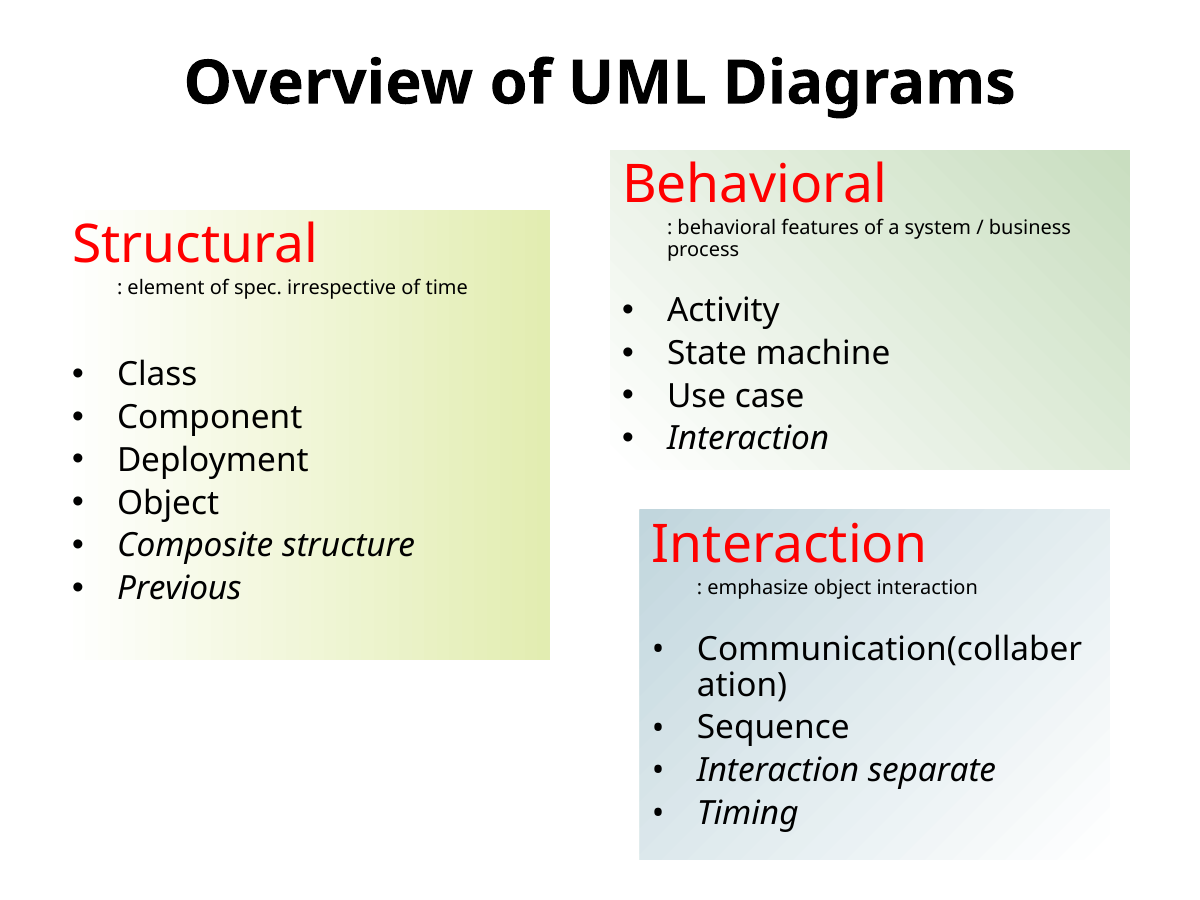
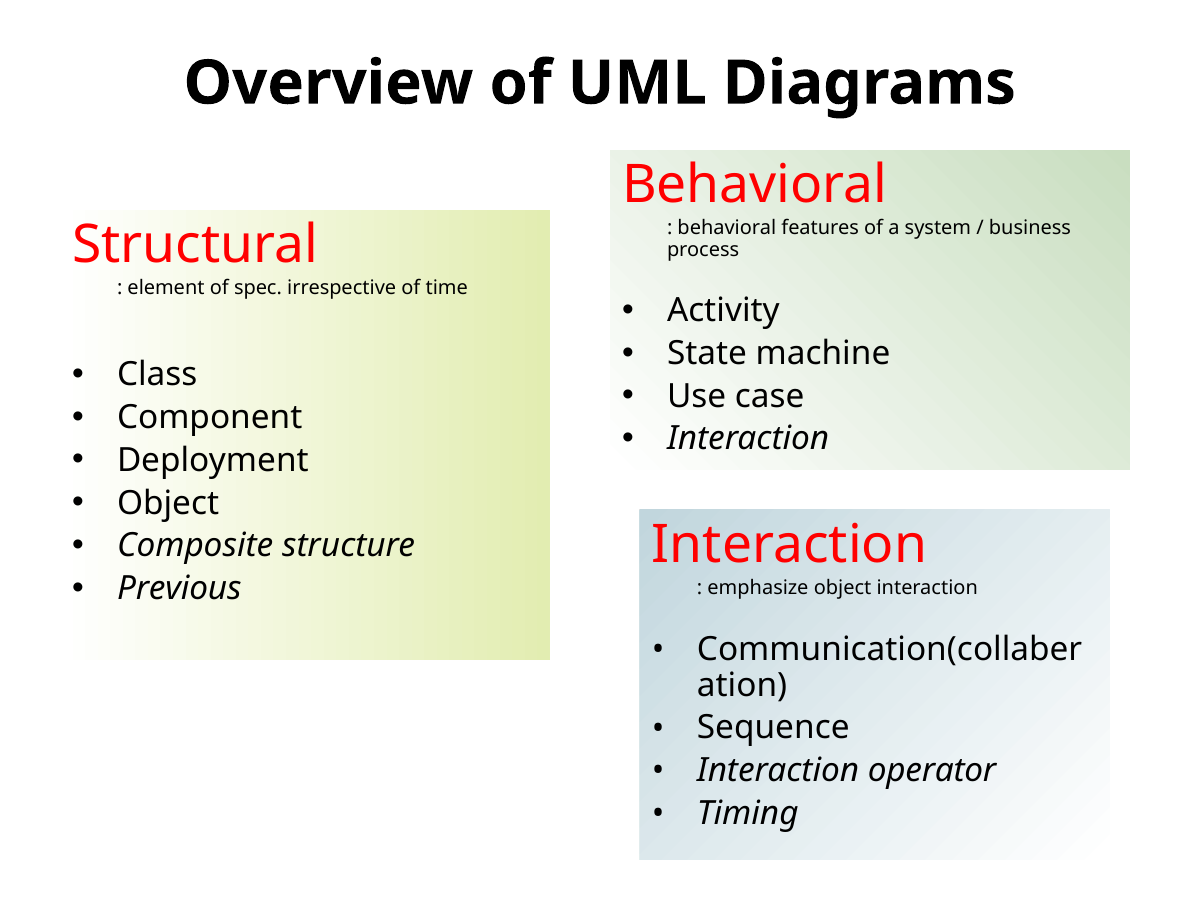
separate: separate -> operator (932, 771)
